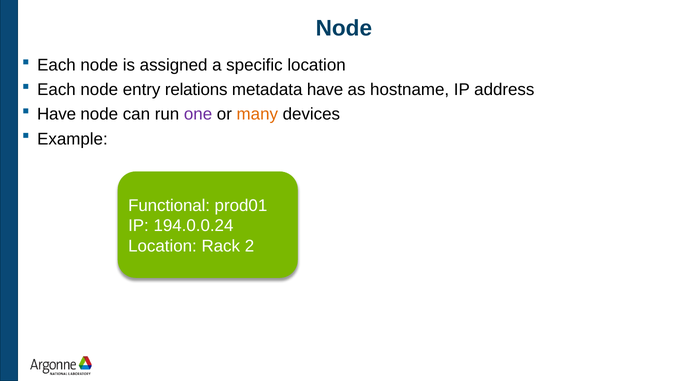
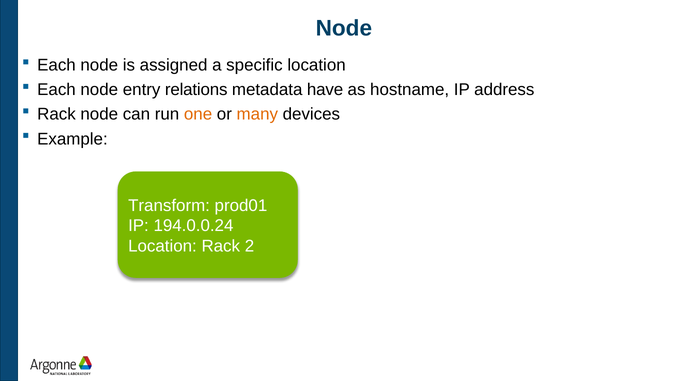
Have: Have -> Rack (56, 114)
one colour: purple -> orange (198, 114)
Functional: Functional -> Transform (169, 205)
